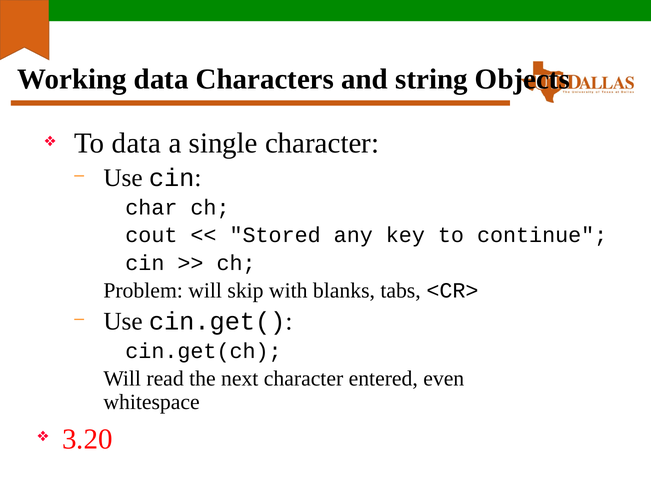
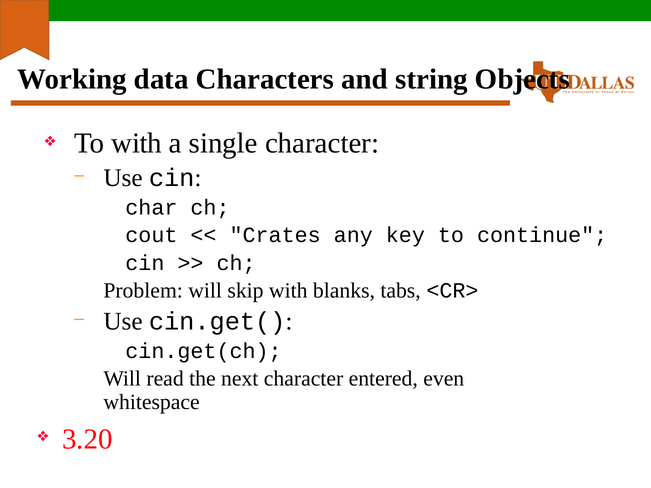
To data: data -> with (137, 143)
Stored: Stored -> Crates (275, 235)
